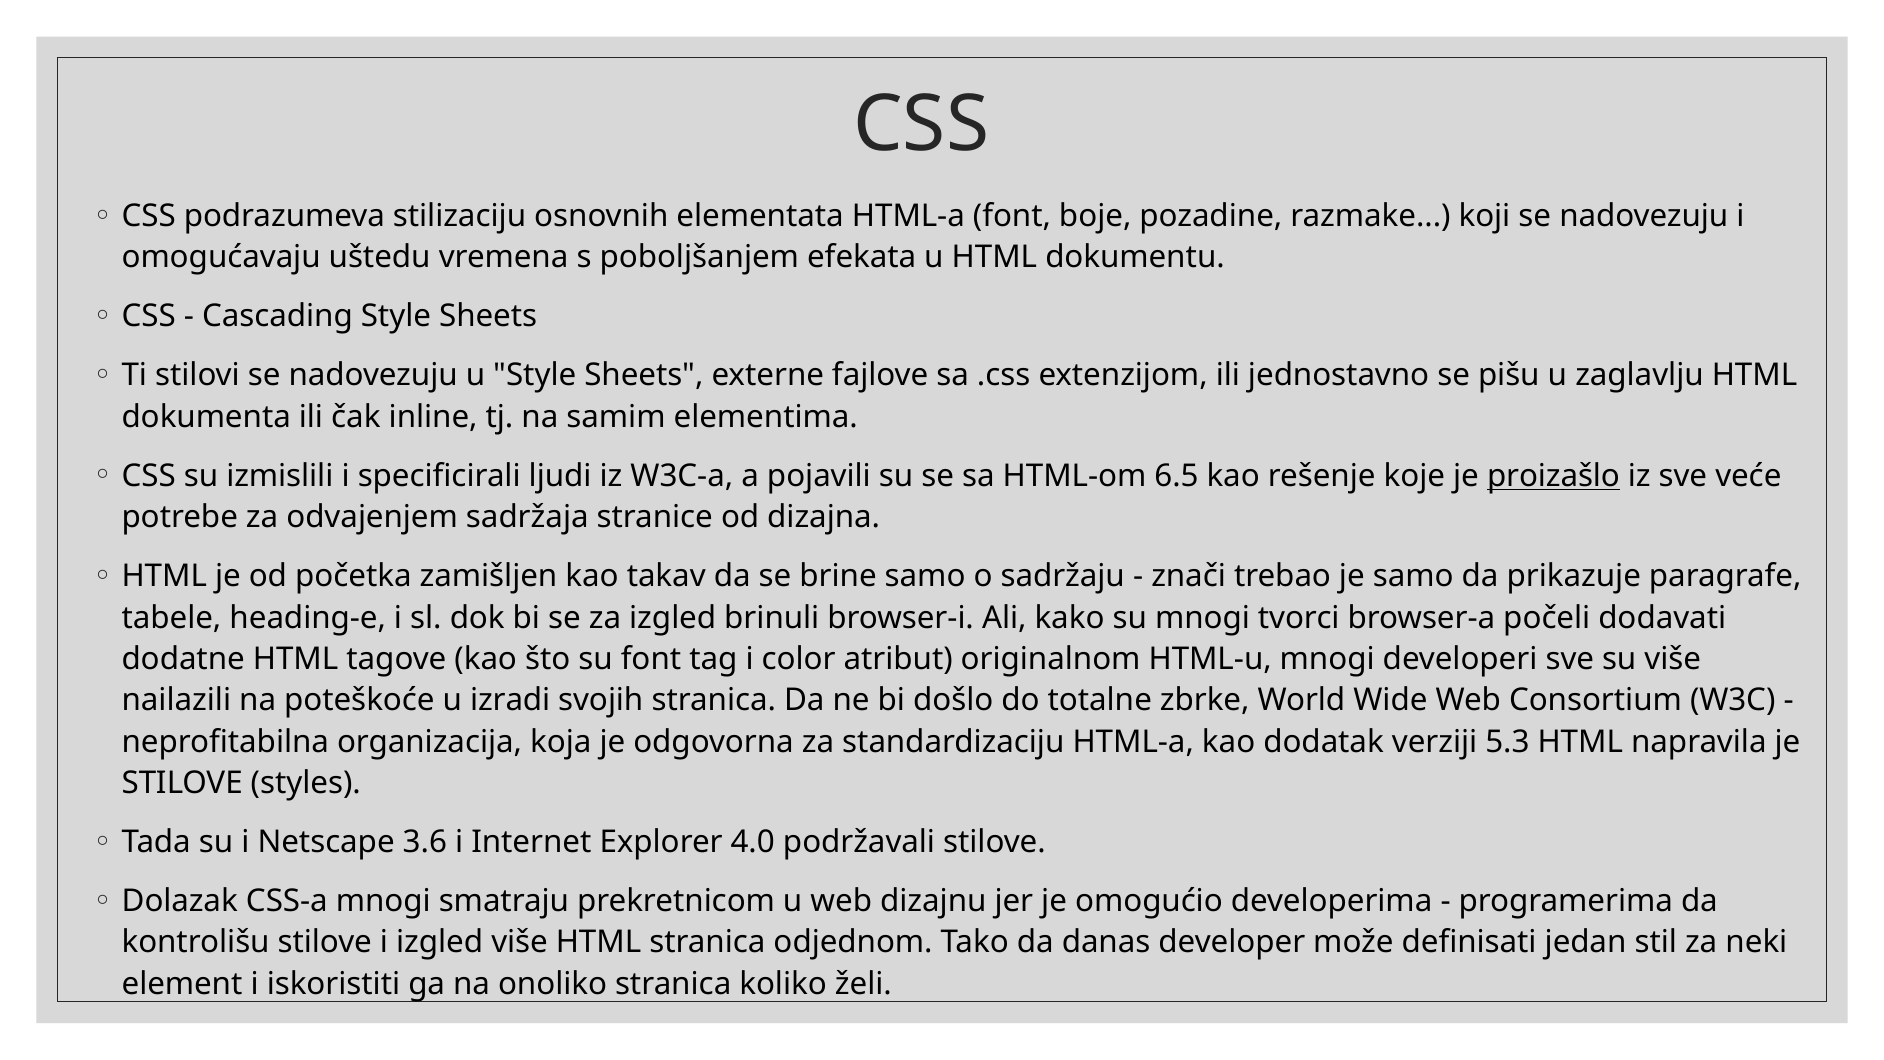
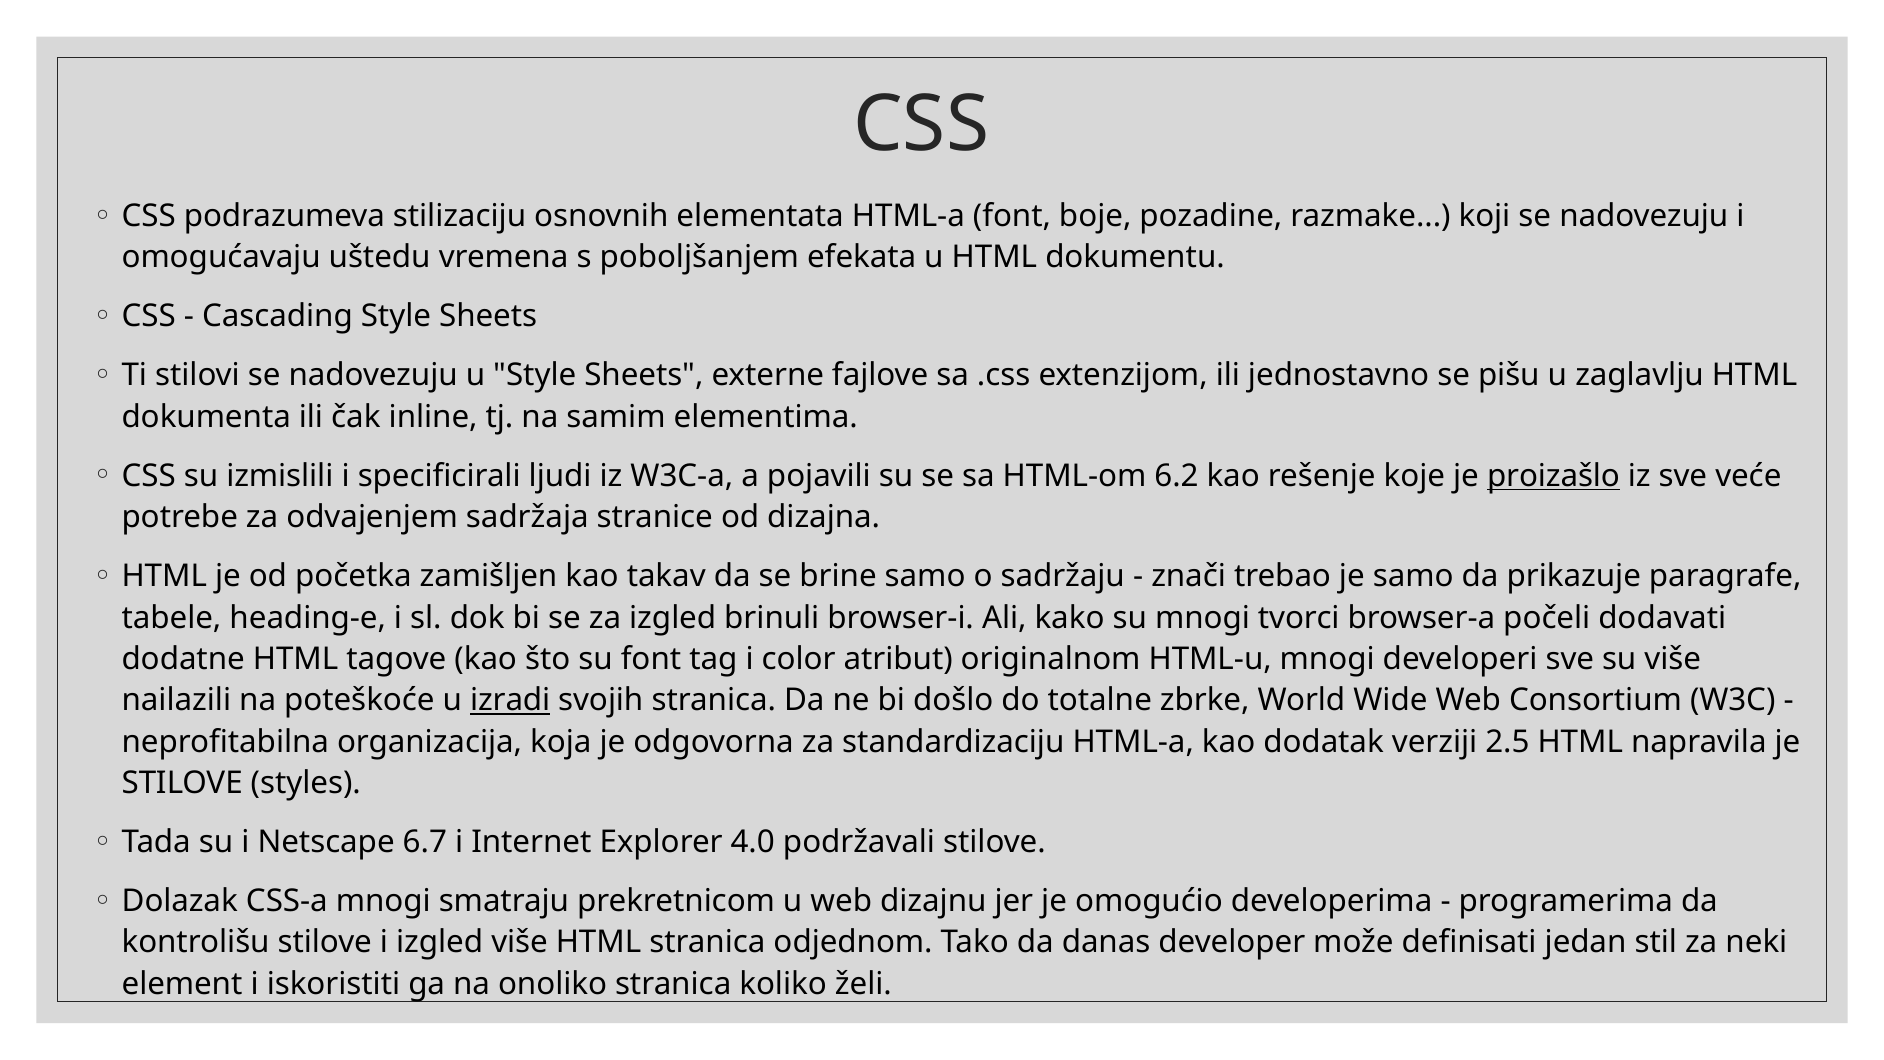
6.5: 6.5 -> 6.2 (1177, 476)
izradi underline: none -> present (510, 700)
5.3: 5.3 -> 2.5 (1507, 742)
3.6: 3.6 -> 6.7 (425, 842)
